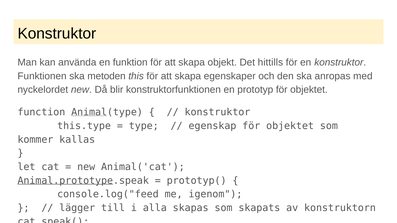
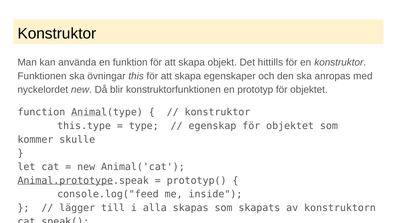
metoden: metoden -> övningar (106, 76)
kallas: kallas -> skulle (77, 140)
igenom: igenom -> inside (215, 194)
